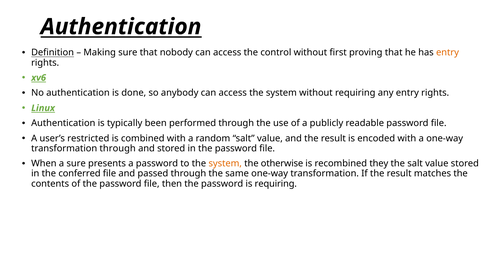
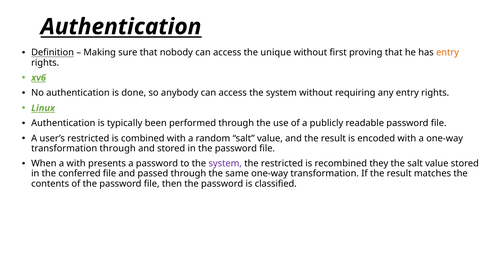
control: control -> unique (276, 53)
a sure: sure -> with (76, 164)
system colour: orange -> purple (225, 164)
the otherwise: otherwise -> restricted (282, 164)
is requiring: requiring -> classified (276, 184)
